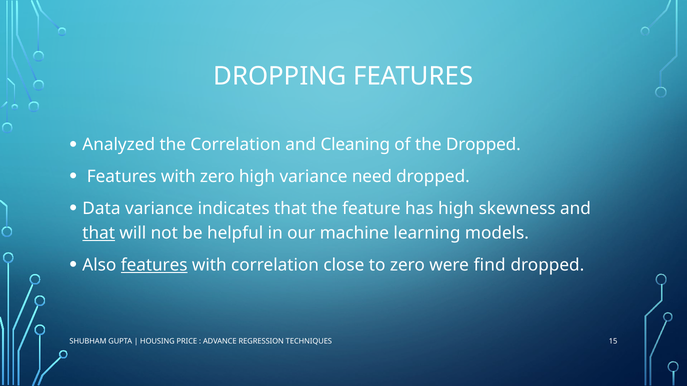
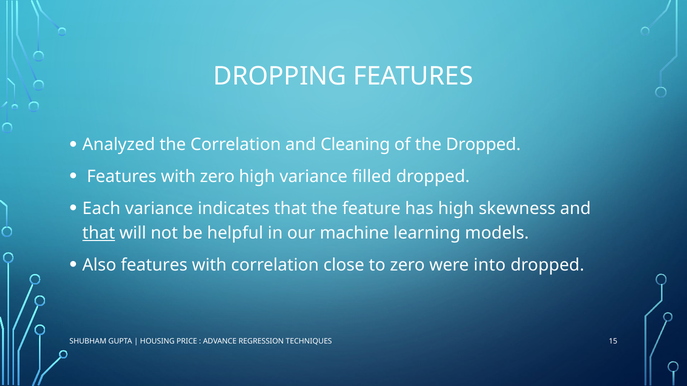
need: need -> filled (372, 177)
Data: Data -> Each (101, 209)
features underline: present -> none (154, 265)
find: find -> into (490, 265)
